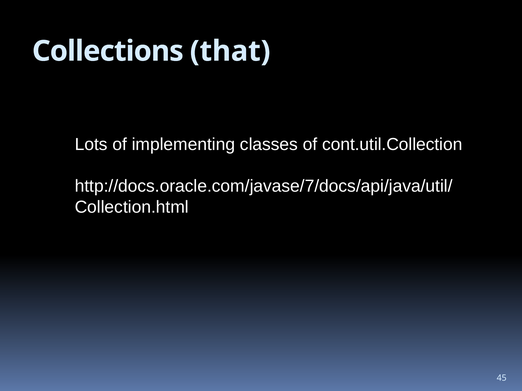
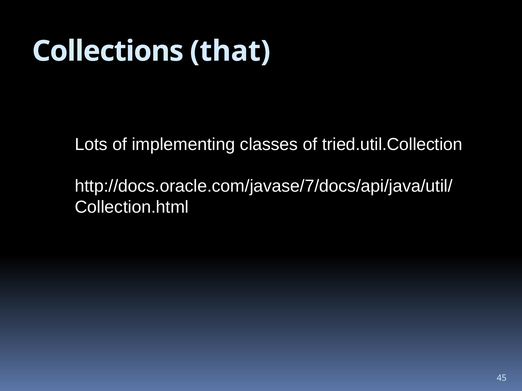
cont.util.Collection: cont.util.Collection -> tried.util.Collection (392, 145)
